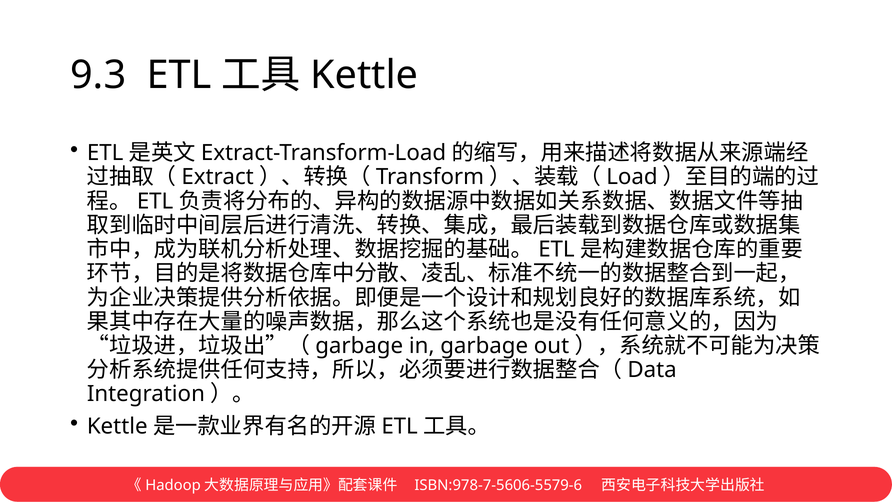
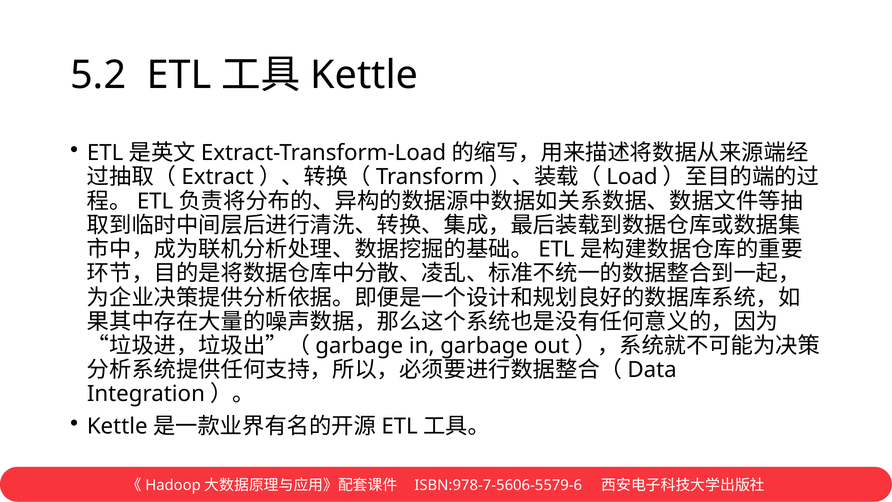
9.3: 9.3 -> 5.2 (98, 75)
